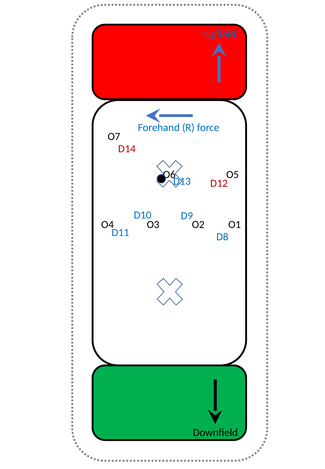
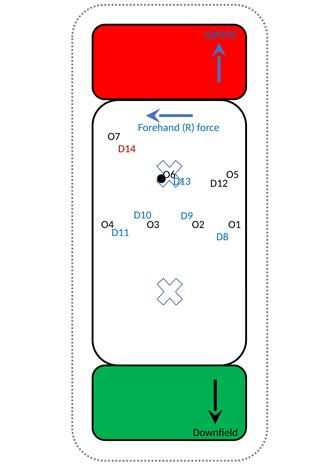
D12 colour: red -> black (219, 184)
